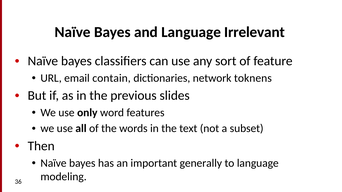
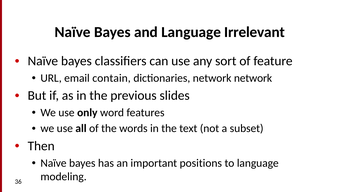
network toknens: toknens -> network (253, 78)
generally: generally -> positions (201, 163)
